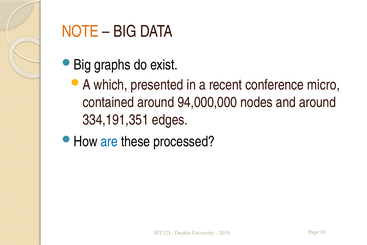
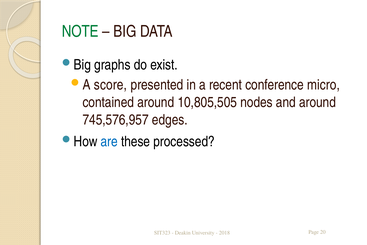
NOTE colour: orange -> green (80, 31)
which: which -> score (110, 85)
94,000,000: 94,000,000 -> 10,805,505 (207, 102)
334,191,351: 334,191,351 -> 745,576,957 (116, 120)
